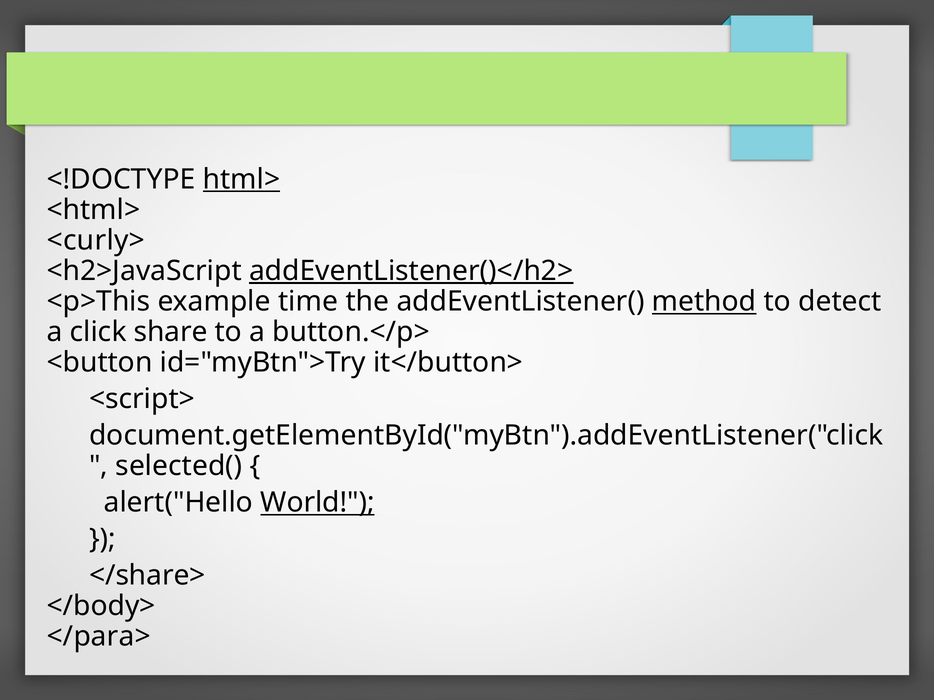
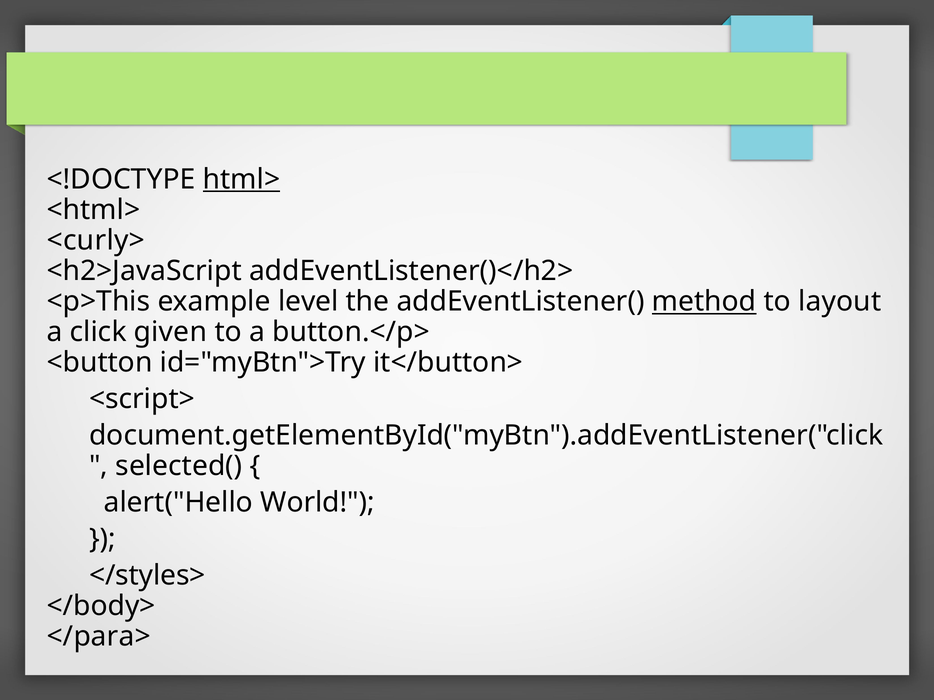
addEventListener()</h2> underline: present -> none (411, 271)
time: time -> level (308, 302)
detect: detect -> layout (840, 302)
share: share -> given (171, 332)
World underline: present -> none (318, 503)
</share>: </share> -> </styles> (147, 576)
